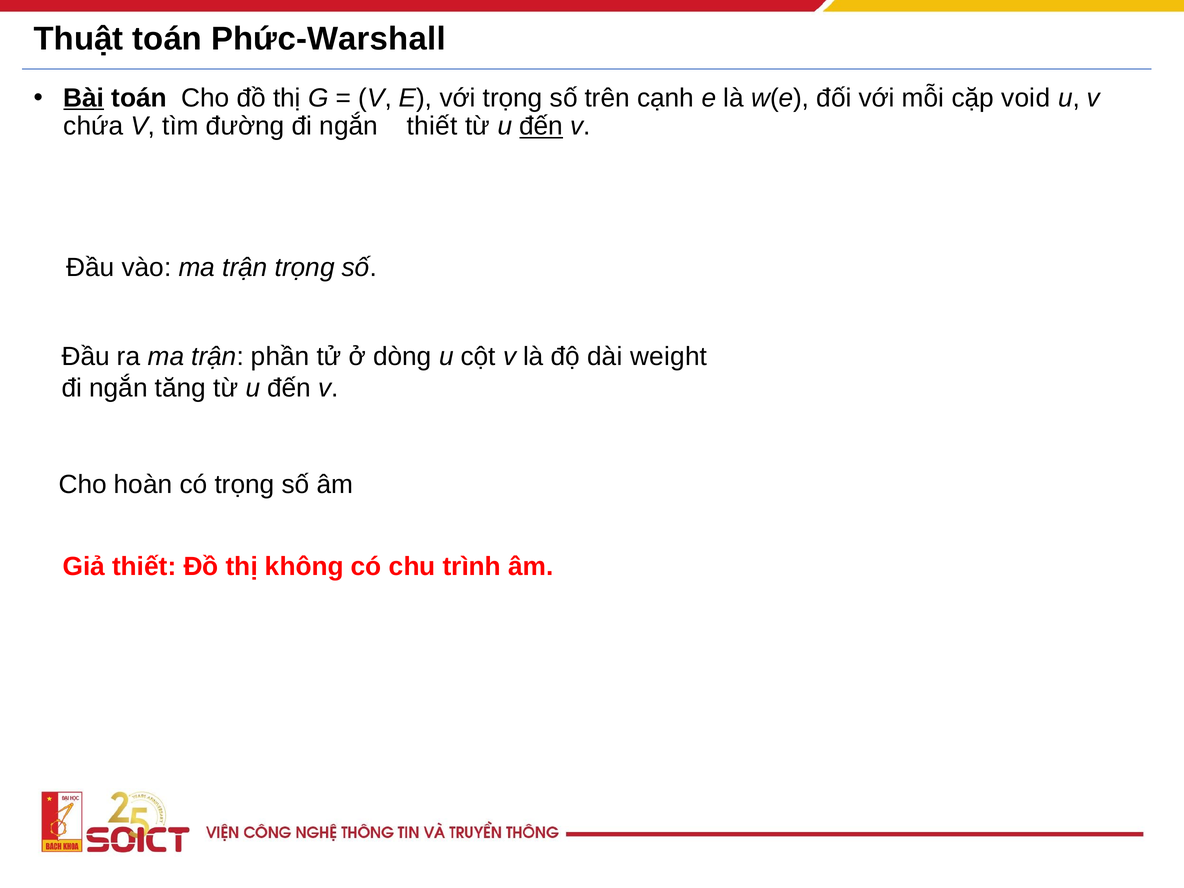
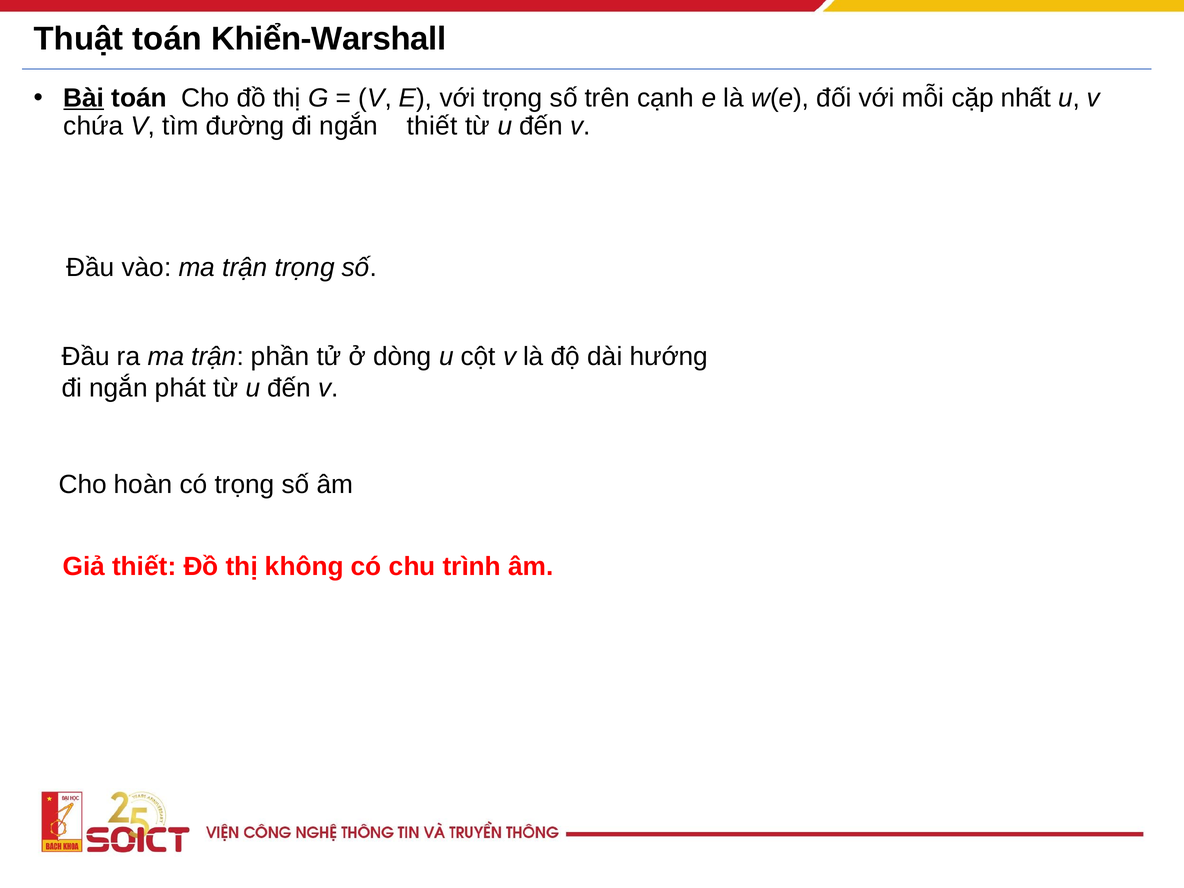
Phức-Warshall: Phức-Warshall -> Khiển-Warshall (329, 39)
void: void -> nhất (1026, 98)
đến underline: present -> none (541, 126)
weight: weight -> hướng (669, 356)
tăng: tăng -> phát (181, 388)
